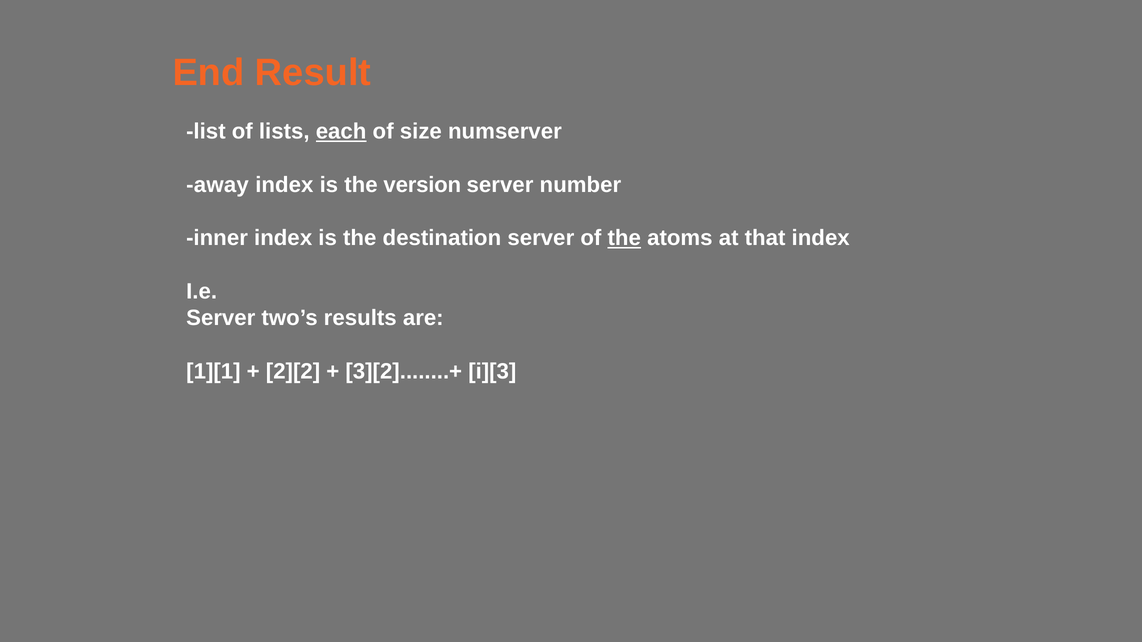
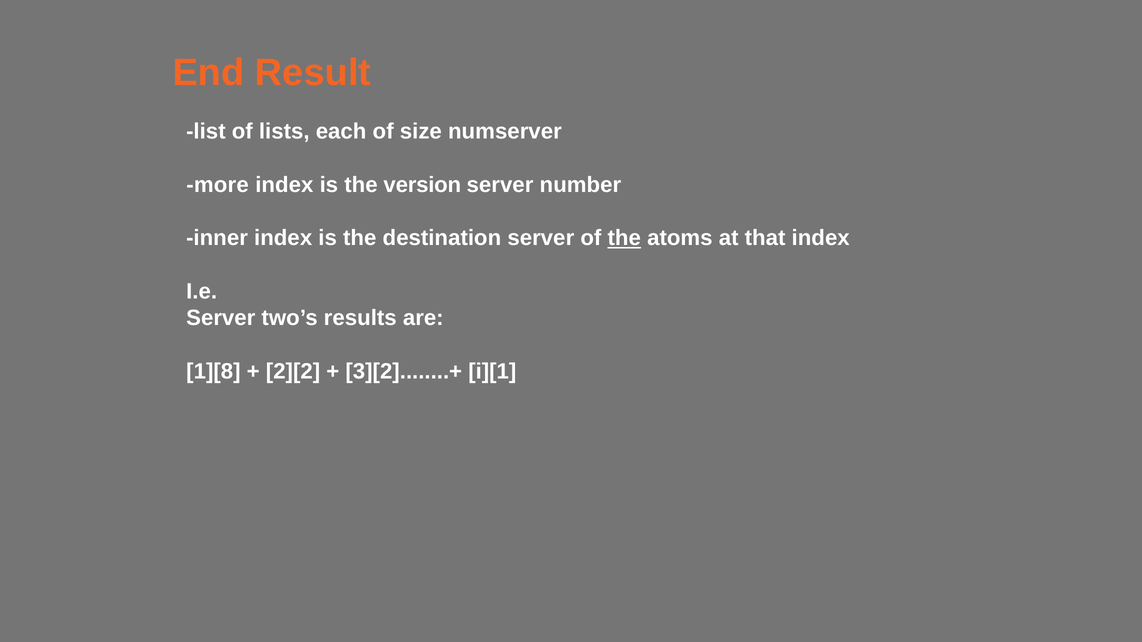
each underline: present -> none (341, 132)
away: away -> more (218, 185)
1][1: 1][1 -> 1][8 (213, 372)
i][3: i][3 -> i][1 (492, 372)
